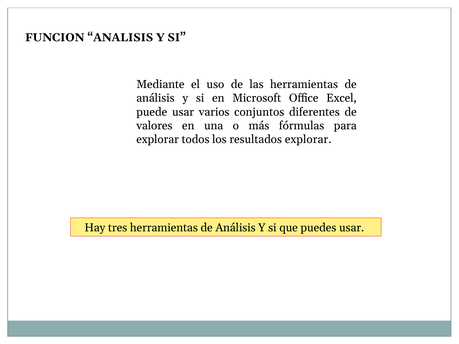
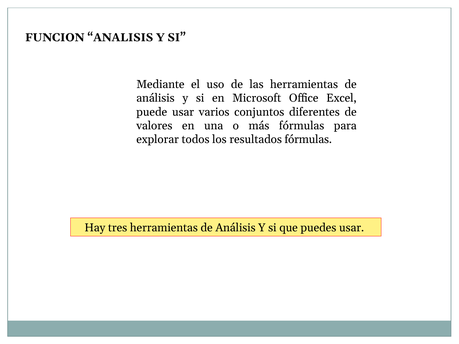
resultados explorar: explorar -> fórmulas (308, 140)
